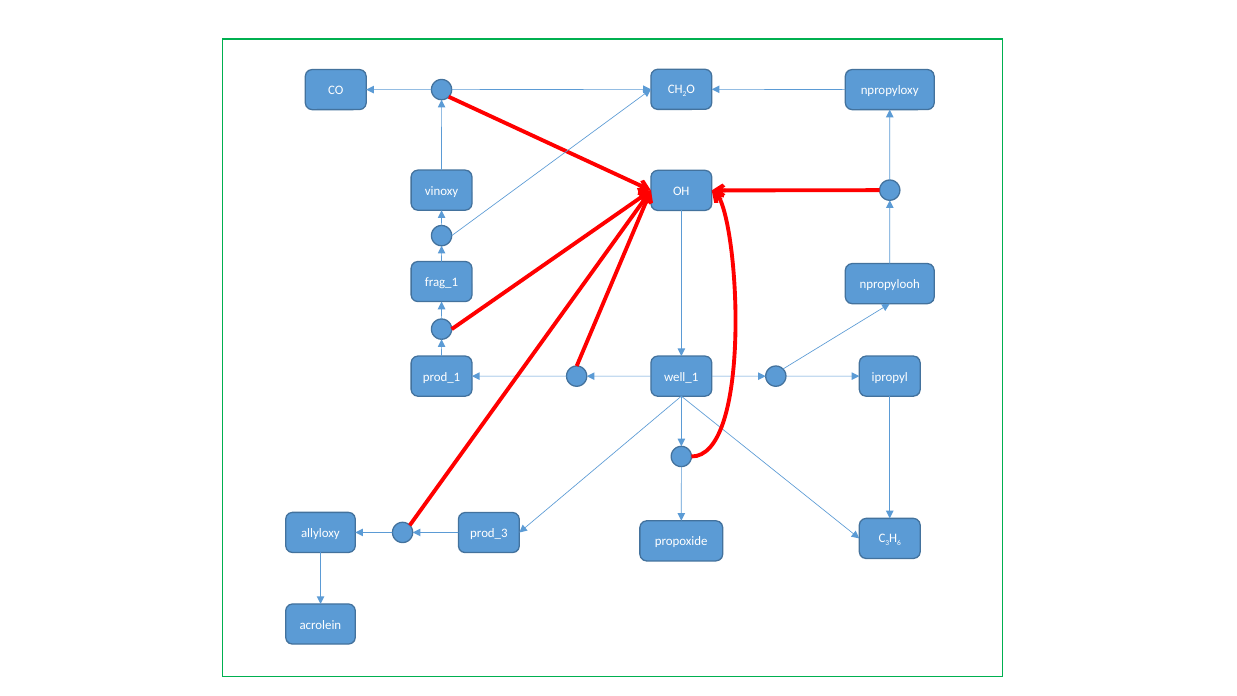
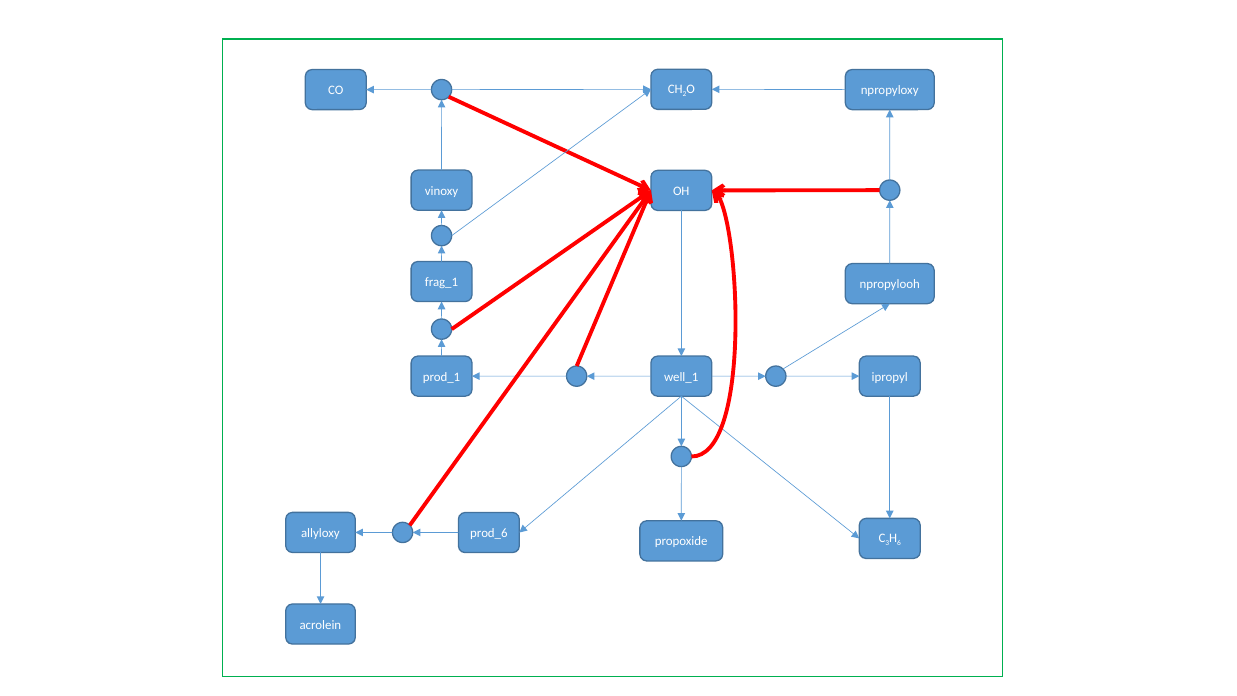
prod_3: prod_3 -> prod_6 (489, 533)
